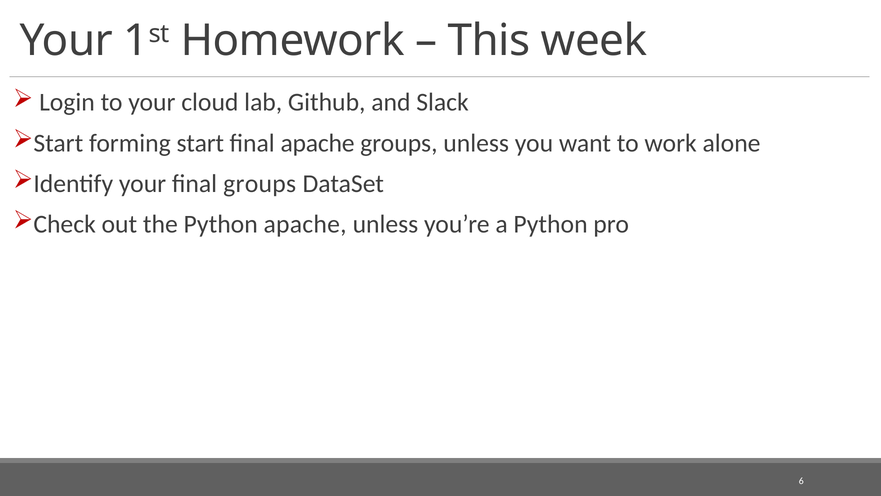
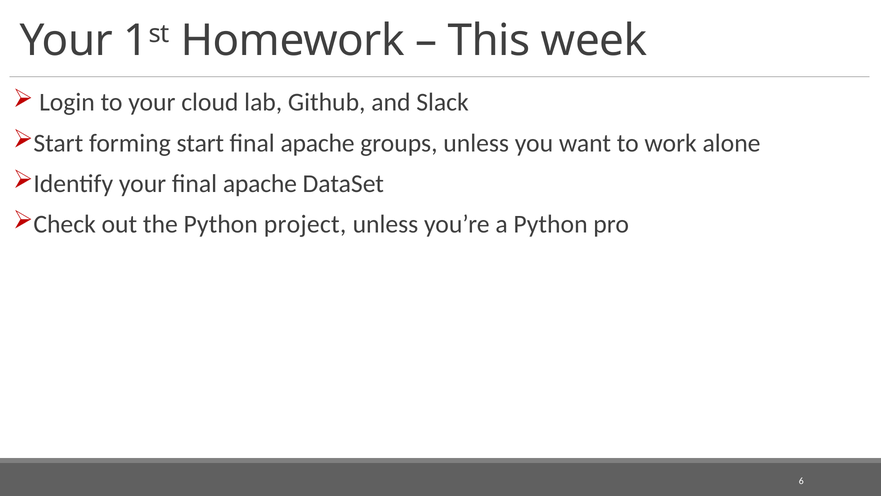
your final groups: groups -> apache (260, 183)
Python apache: apache -> project (305, 224)
